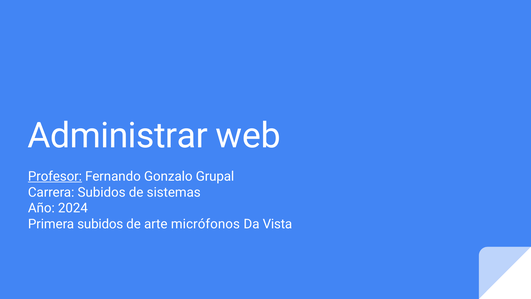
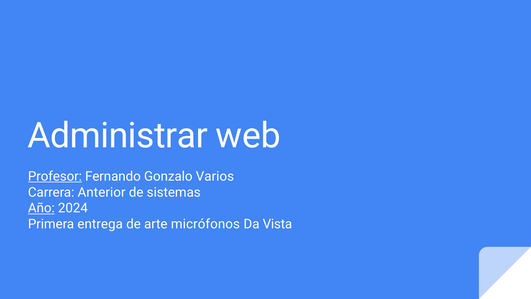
Grupal: Grupal -> Varios (215, 176)
Carrera Subidos: Subidos -> Anterior (102, 192)
Año underline: none -> present (41, 208)
Primera subidos: subidos -> entrega (100, 224)
